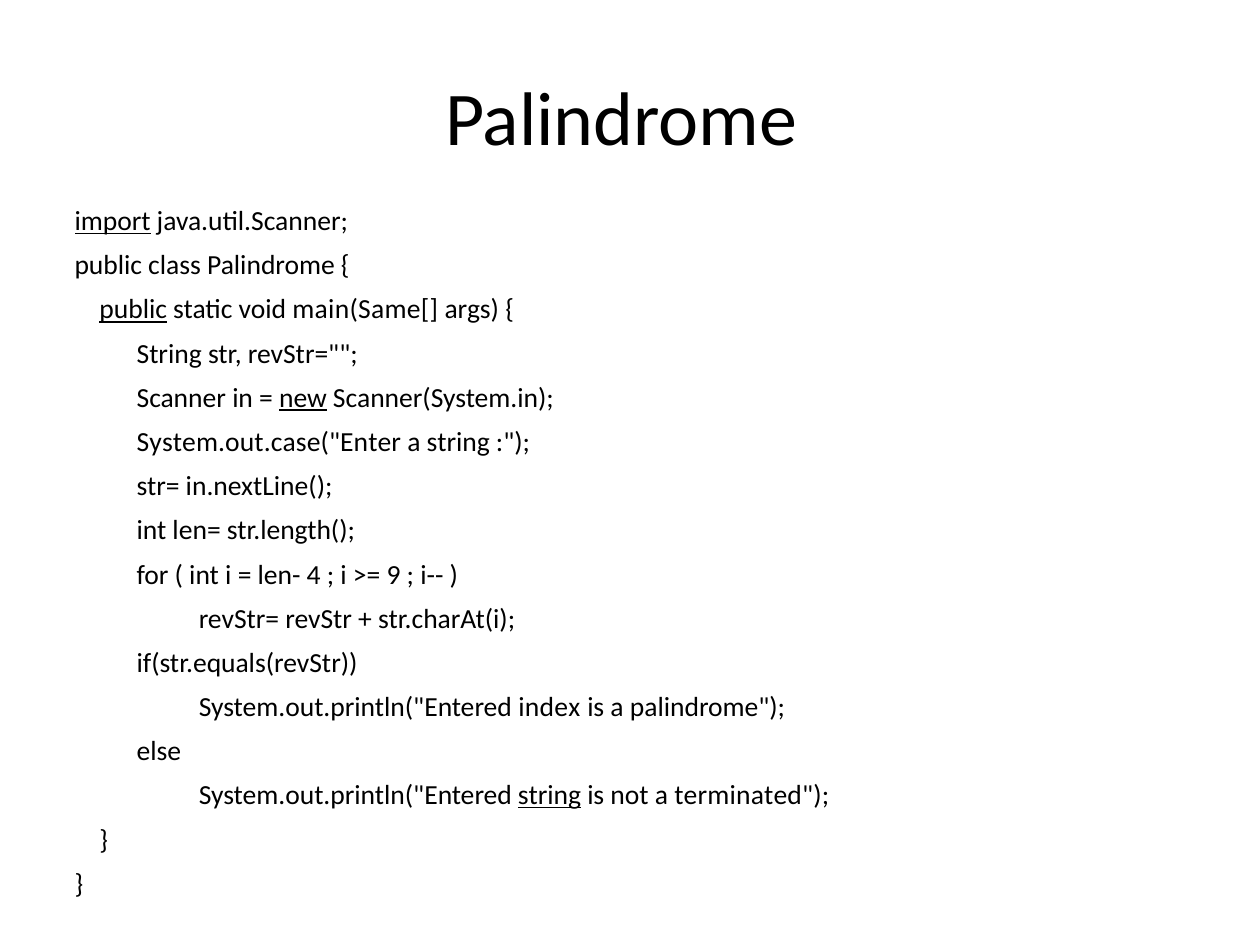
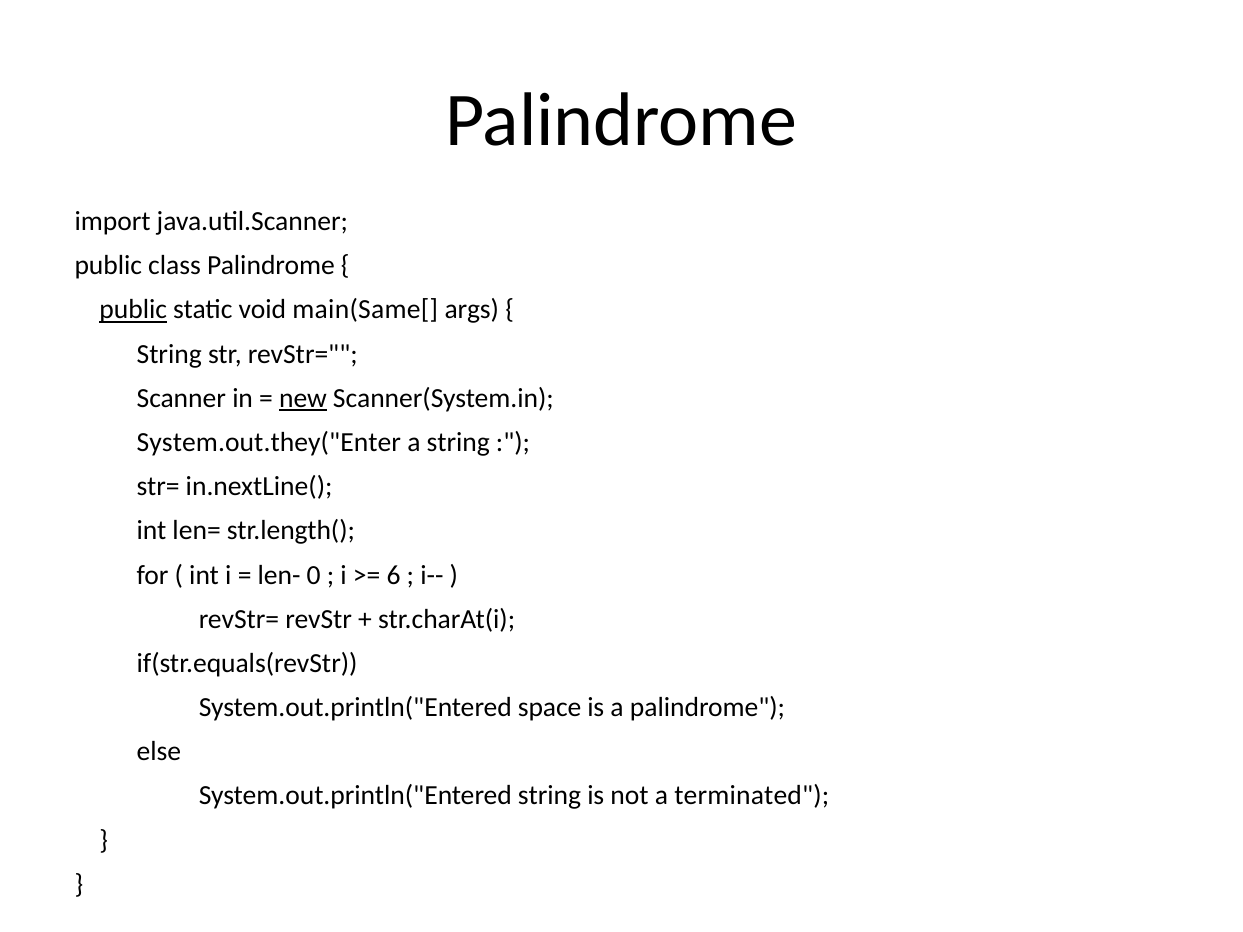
import underline: present -> none (113, 222)
System.out.case("Enter: System.out.case("Enter -> System.out.they("Enter (269, 442)
4: 4 -> 0 (314, 575)
9: 9 -> 6 (394, 575)
index: index -> space (550, 708)
string underline: present -> none (550, 796)
